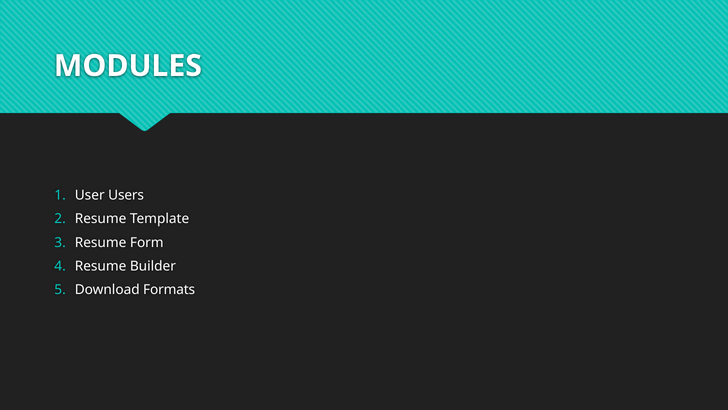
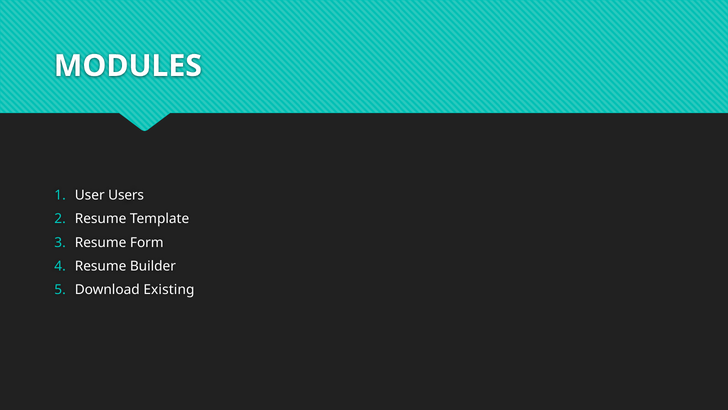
Formats: Formats -> Existing (169, 290)
